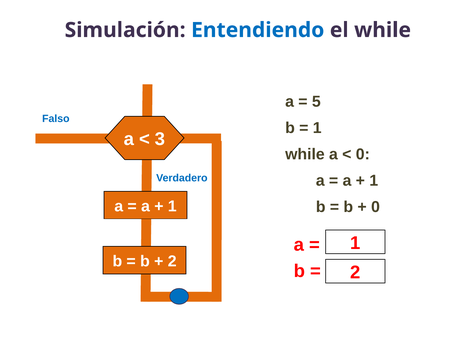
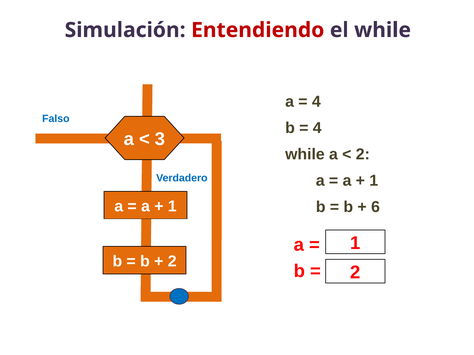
Entendiendo colour: blue -> red (258, 30)
5: 5 -> 4 (316, 102)
1: 1 -> 4 (317, 128)
0: 0 -> 2 (363, 155)
0: 0 -> 6 (375, 207)
